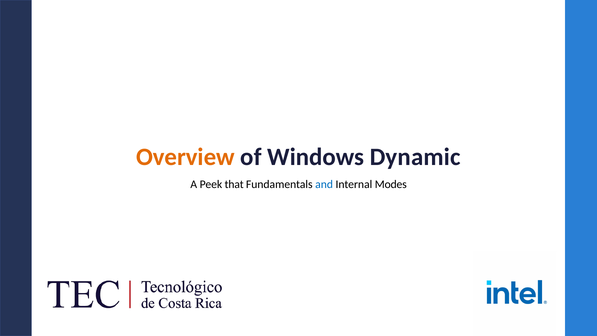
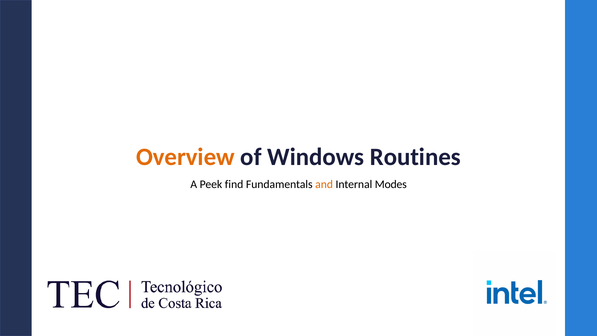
Dynamic: Dynamic -> Routines (415, 157)
that: that -> find (234, 184)
and colour: blue -> orange (324, 184)
